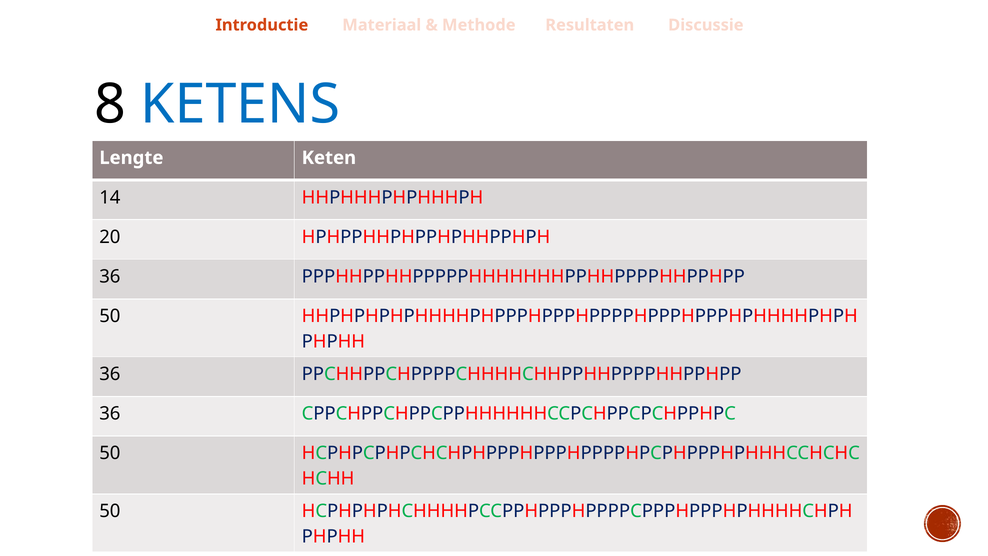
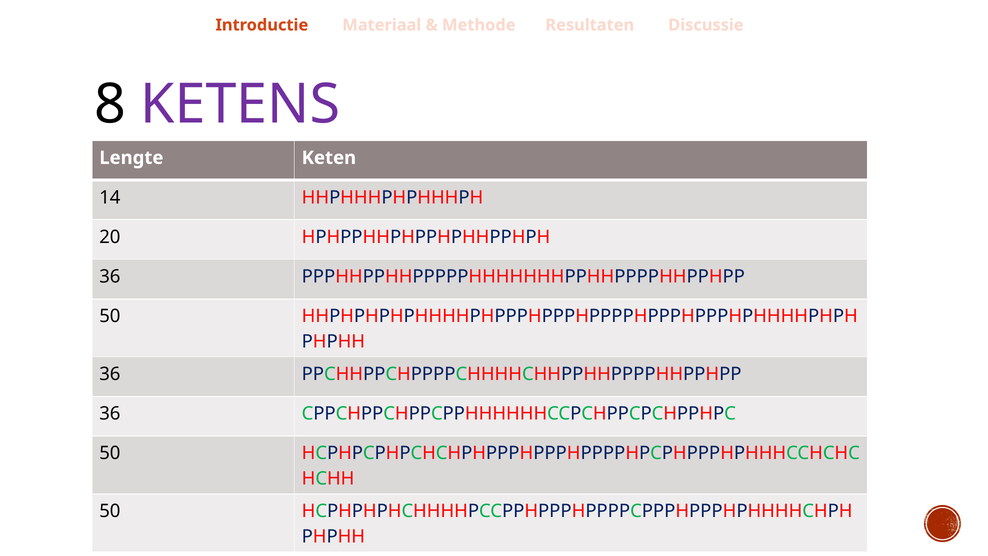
KETENS colour: blue -> purple (240, 104)
